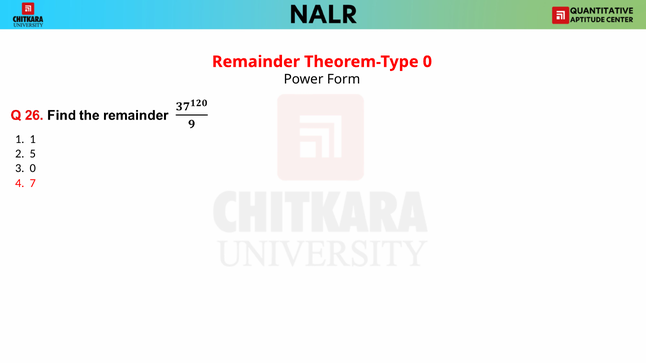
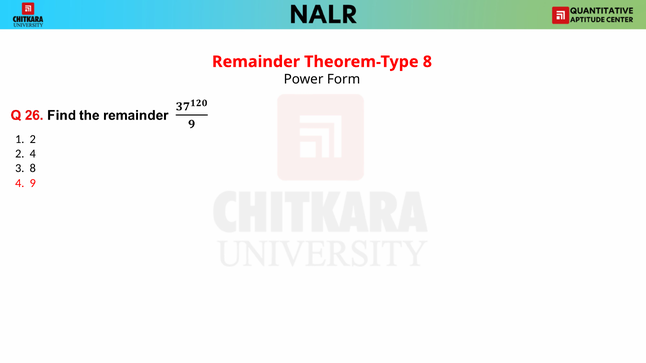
Theorem-Type 0: 0 -> 8 (427, 62)
1 1: 1 -> 2 (33, 140)
2 5: 5 -> 4 (33, 154)
3 0: 0 -> 8 (33, 169)
7: 7 -> 9 (33, 183)
